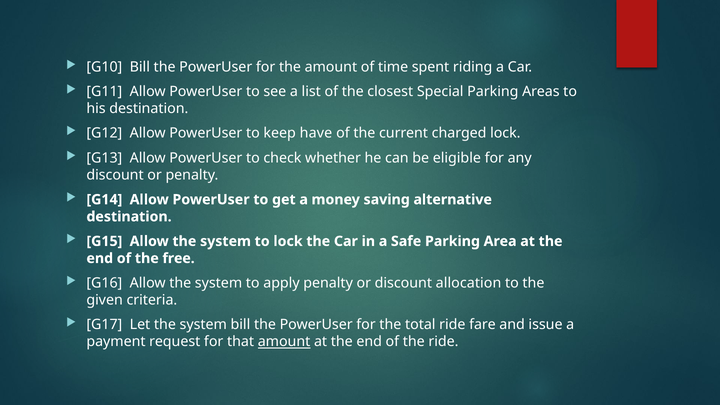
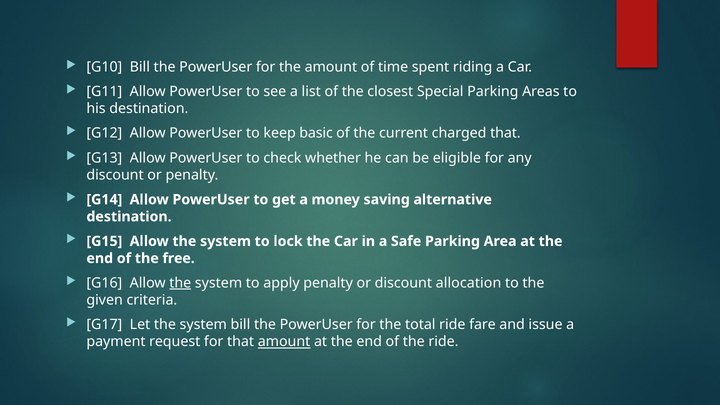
have: have -> basic (316, 133)
charged lock: lock -> that (505, 133)
the underline: none -> present (180, 283)
